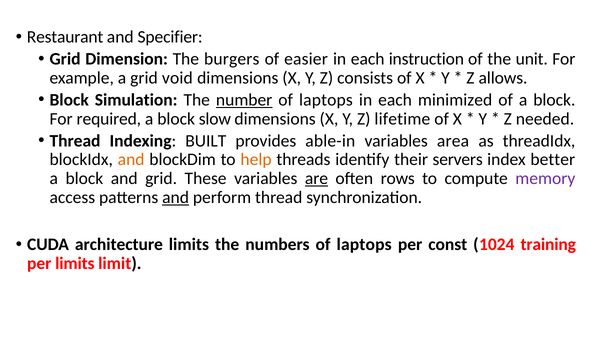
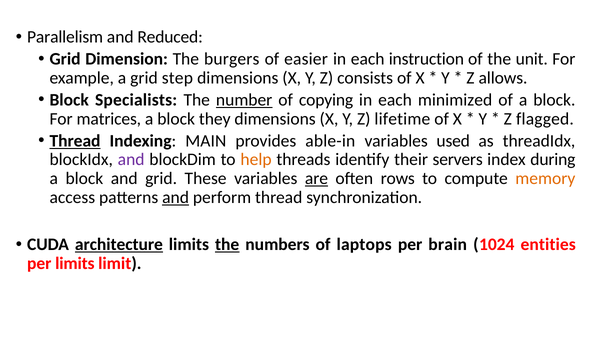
Restaurant: Restaurant -> Parallelism (65, 37)
Specifier: Specifier -> Reduced (170, 37)
void: void -> step (177, 78)
Simulation: Simulation -> Specialists (136, 100)
laptops: laptops -> copying (326, 100)
required: required -> matrices (109, 119)
slow: slow -> they (215, 119)
needed: needed -> flagged (545, 119)
Thread underline: none -> present (75, 141)
BUILT: BUILT -> MAIN (206, 141)
area: area -> used (453, 141)
and colour: orange -> purple (131, 160)
better: better -> during (553, 160)
memory colour: purple -> orange (545, 179)
architecture underline: none -> present (119, 245)
the underline: none -> present (227, 245)
const: const -> brain (448, 245)
training: training -> entities (548, 245)
